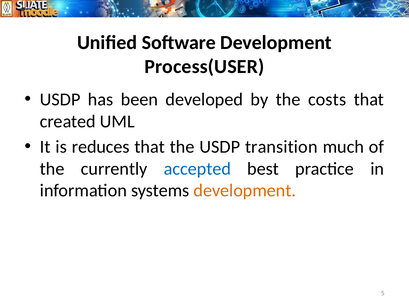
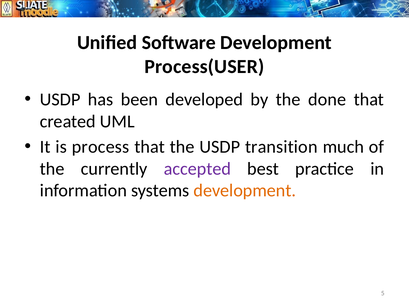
costs: costs -> done (327, 99)
reduces: reduces -> process (101, 147)
accepted colour: blue -> purple (197, 169)
